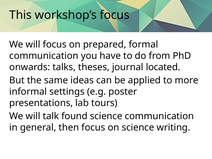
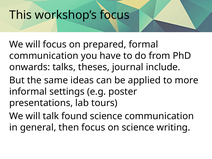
located: located -> include (163, 67)
